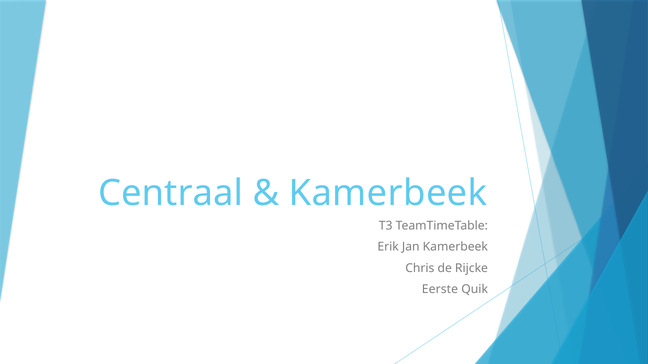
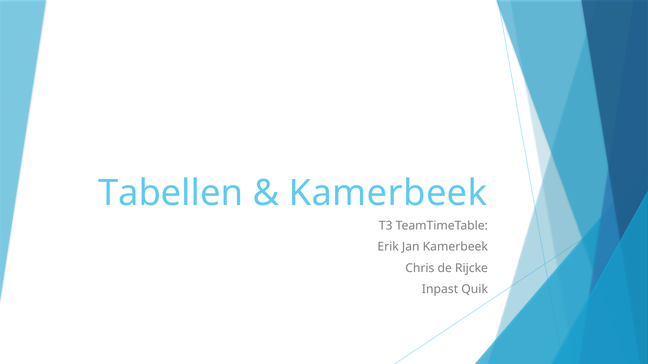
Centraal: Centraal -> Tabellen (171, 194)
Eerste: Eerste -> Inpast (440, 290)
